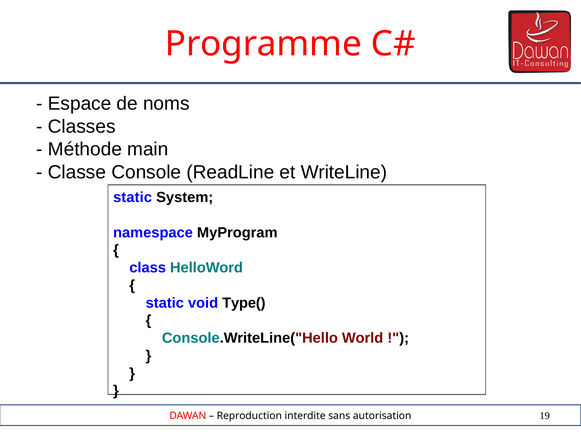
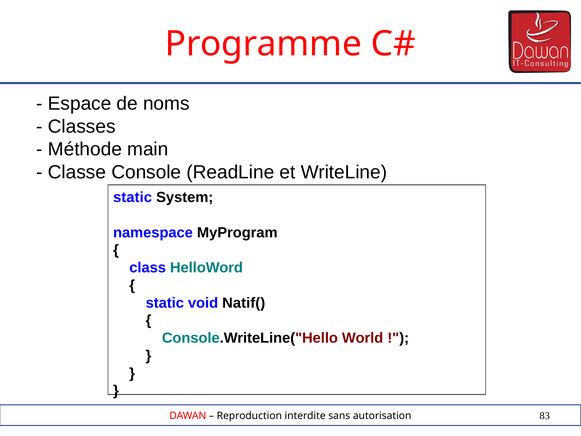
Type(: Type( -> Natif( (244, 303)
19: 19 -> 83 (545, 416)
